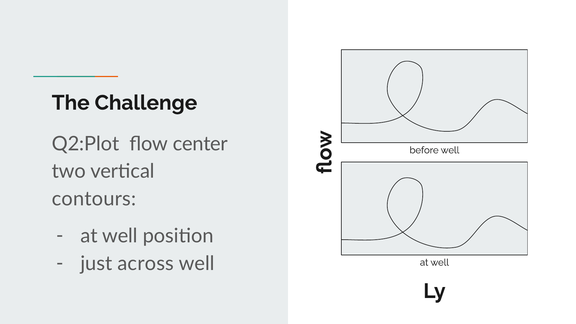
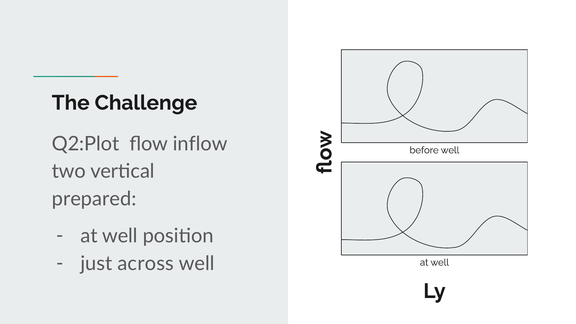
center: center -> inflow (200, 144)
contours: contours -> prepared (94, 199)
